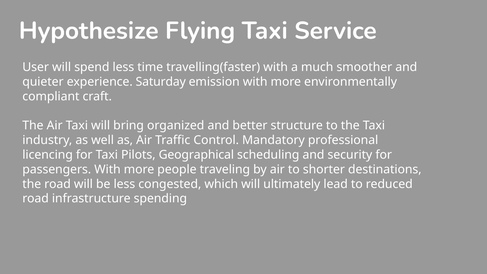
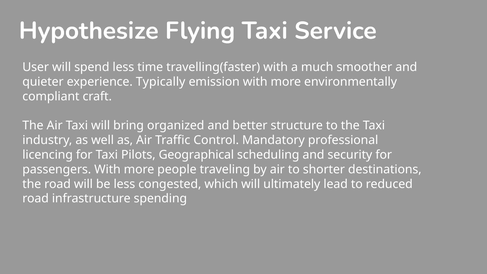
Saturday: Saturday -> Typically (161, 82)
